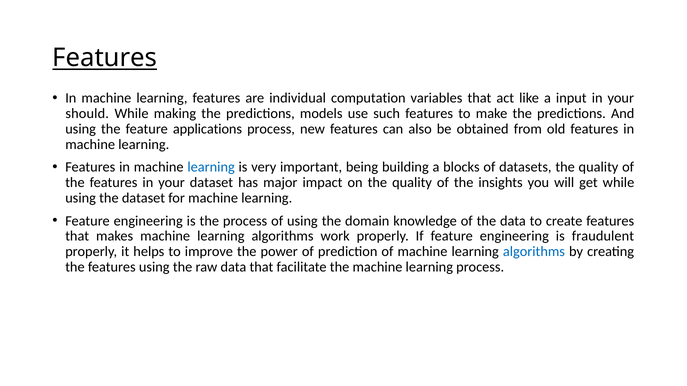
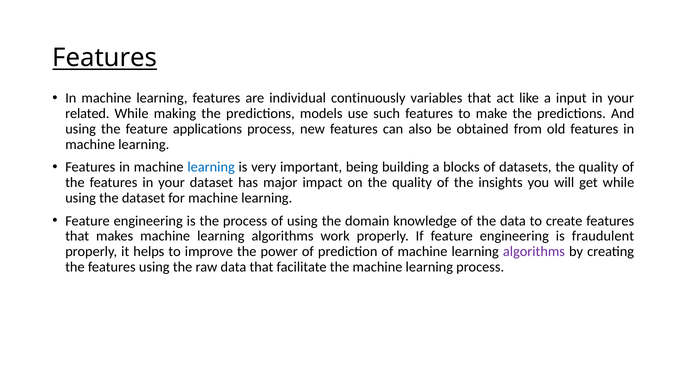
computation: computation -> continuously (368, 98)
should: should -> related (87, 114)
algorithms colour: blue -> purple (534, 252)
